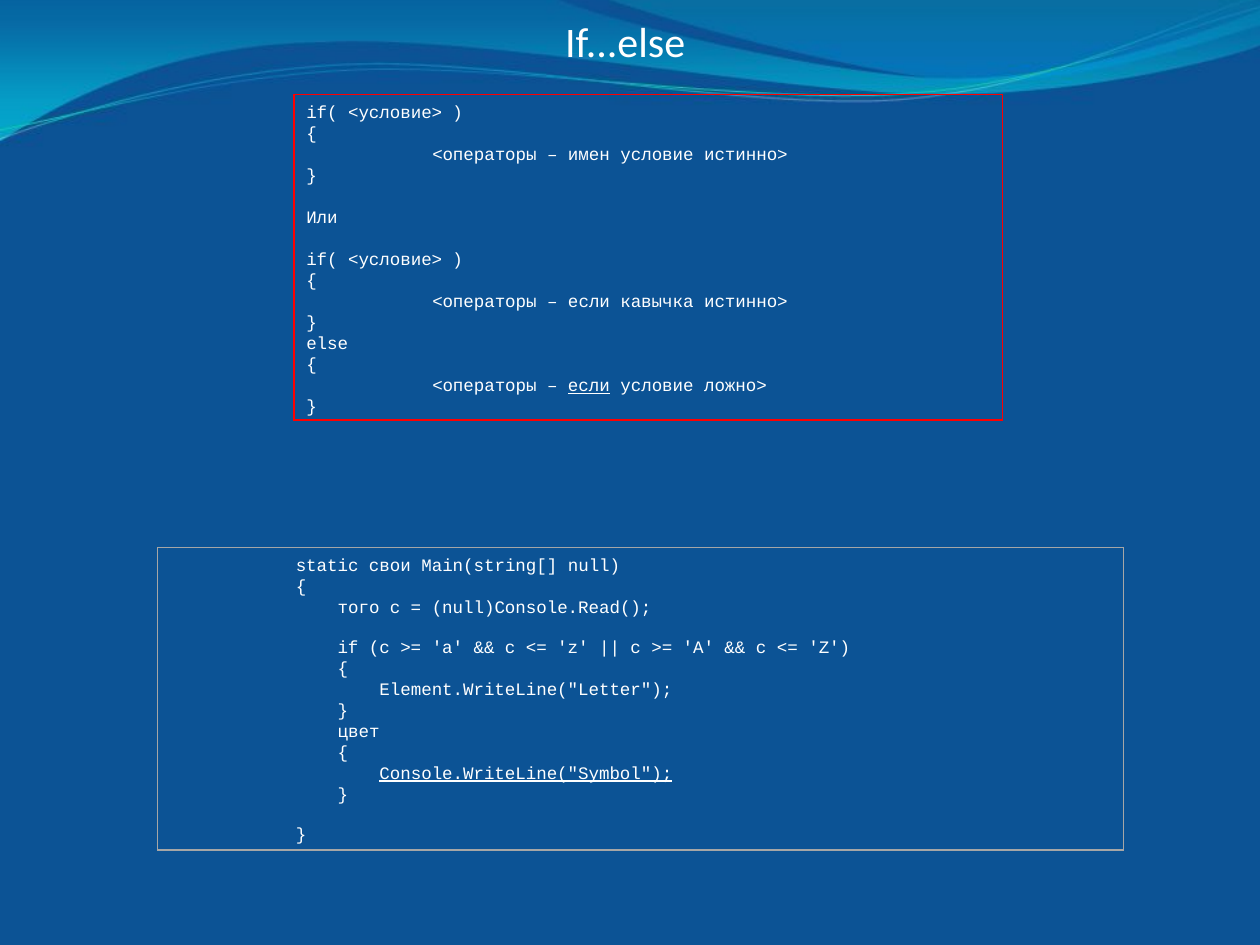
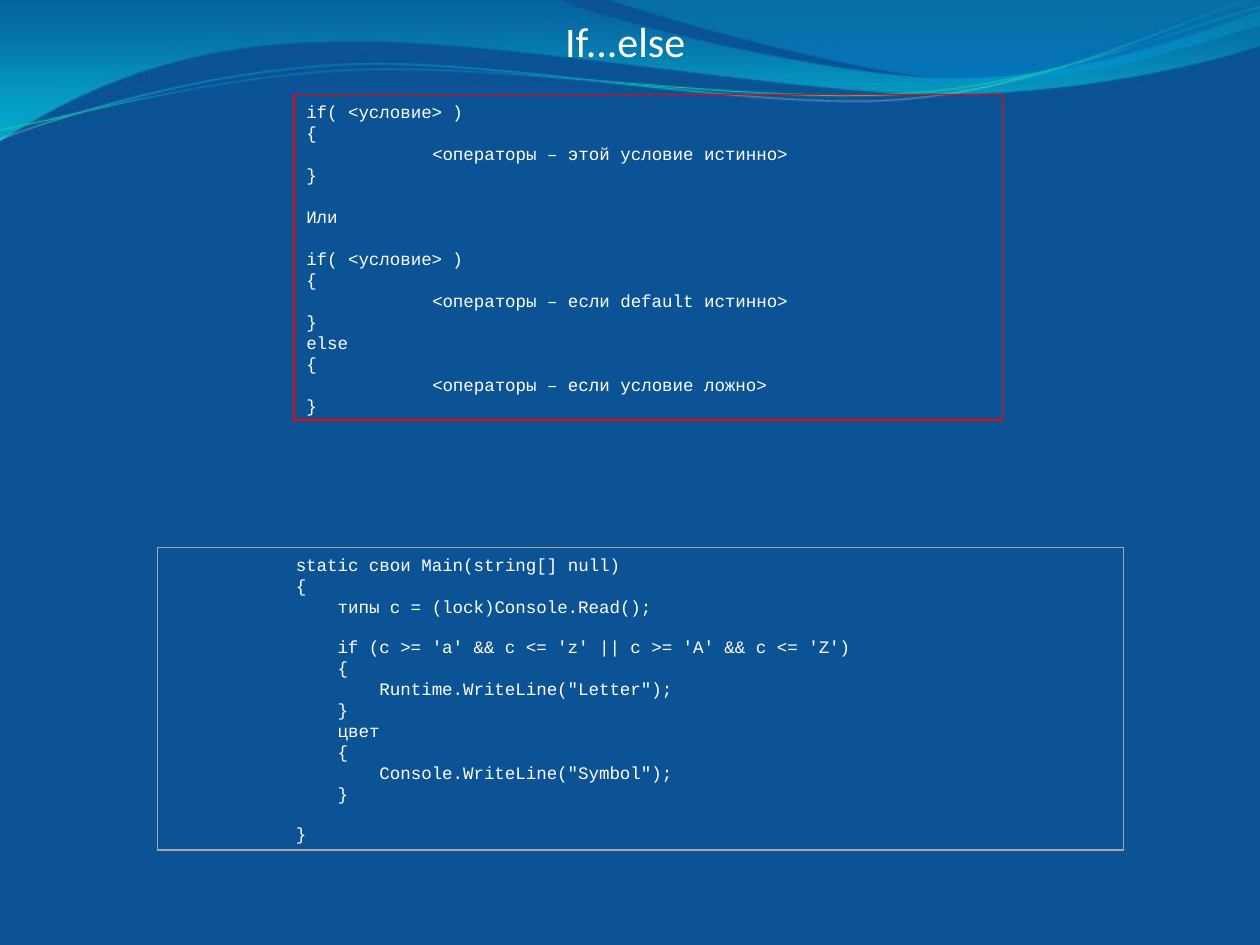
имен: имен -> этой (589, 154)
кавычка: кавычка -> default (657, 302)
если underline: present -> none (589, 386)
того: того -> типы (359, 607)
null)Console.Read(: null)Console.Read( -> lock)Console.Read( (542, 607)
Element.WriteLine("Letter: Element.WriteLine("Letter -> Runtime.WriteLine("Letter (526, 689)
Console.WriteLine("Symbol underline: present -> none (526, 773)
